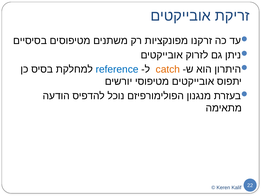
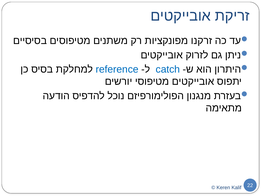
catch colour: orange -> blue (168, 69)
